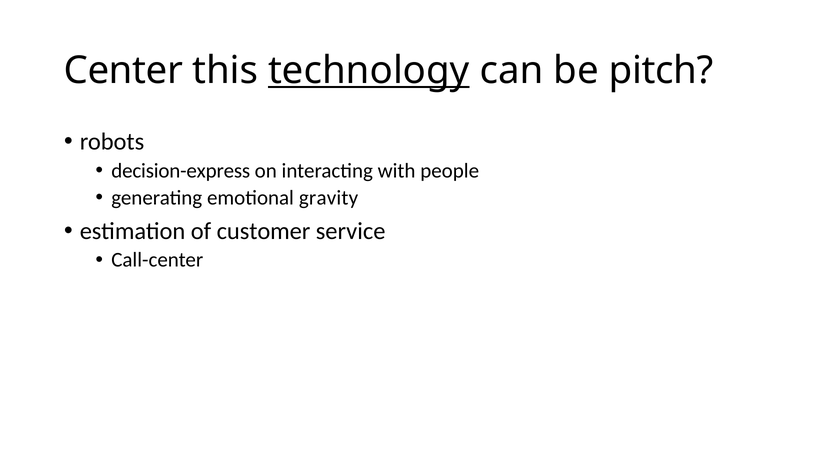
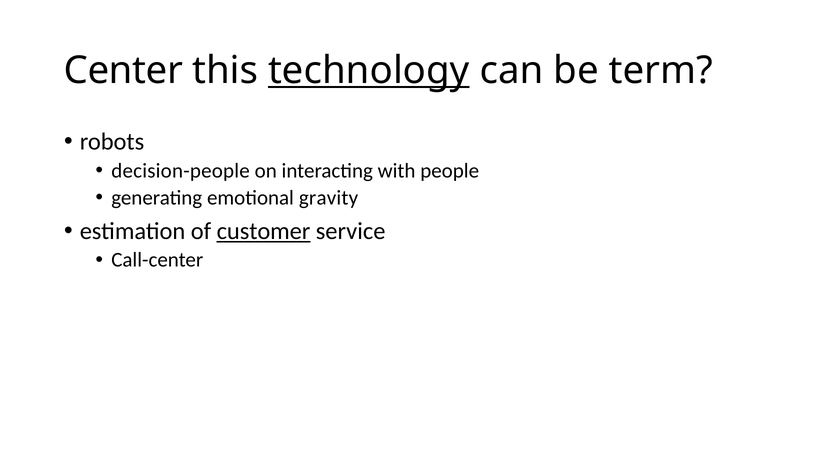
pitch: pitch -> term (661, 71)
decision-express: decision-express -> decision-people (181, 171)
customer underline: none -> present (264, 231)
